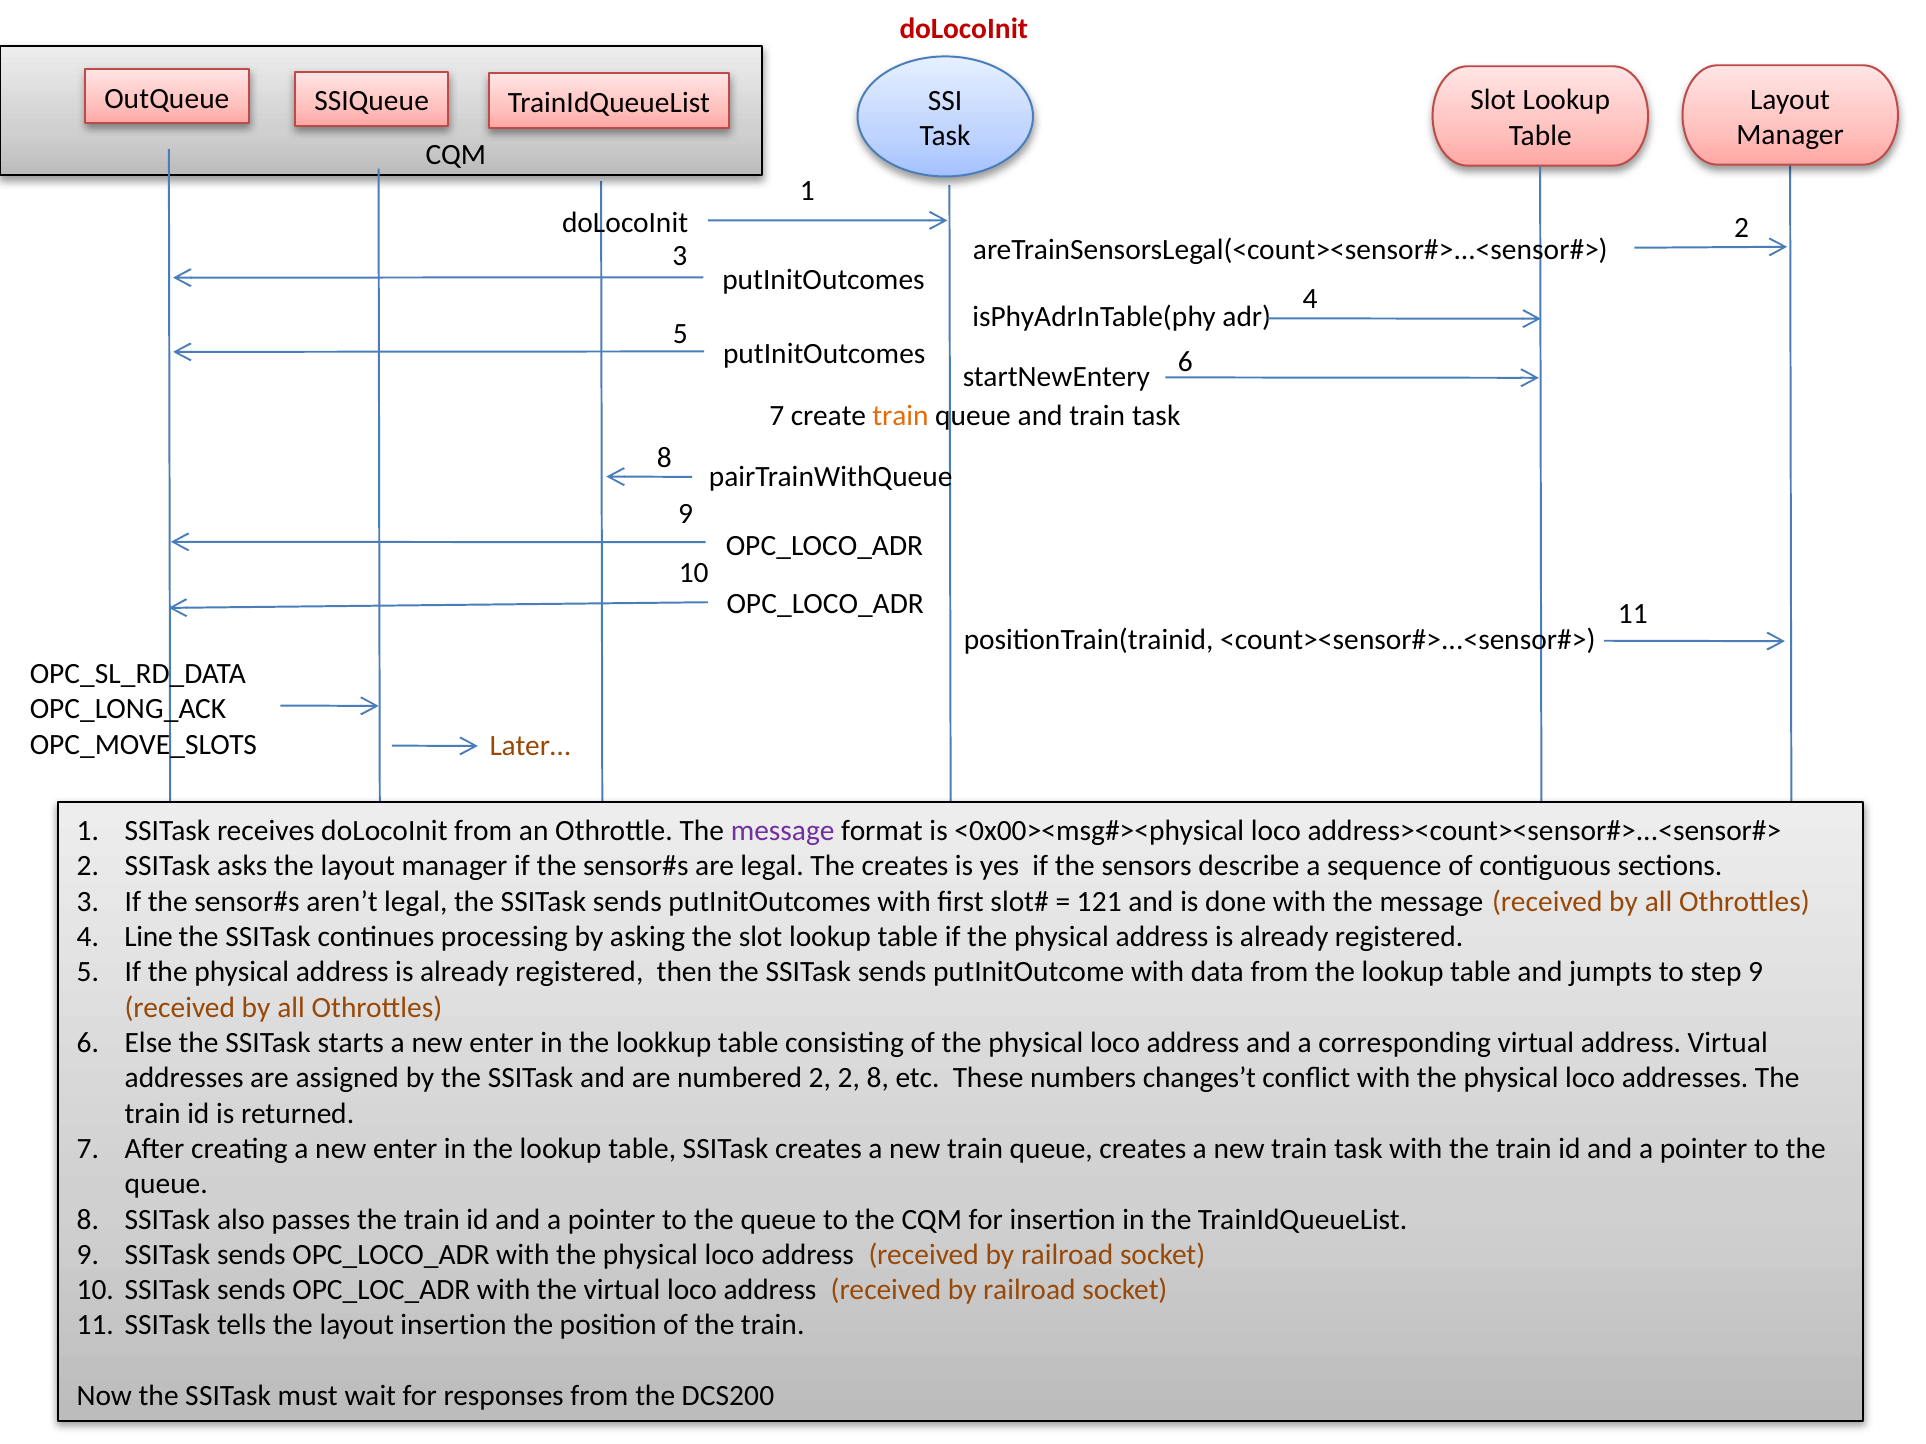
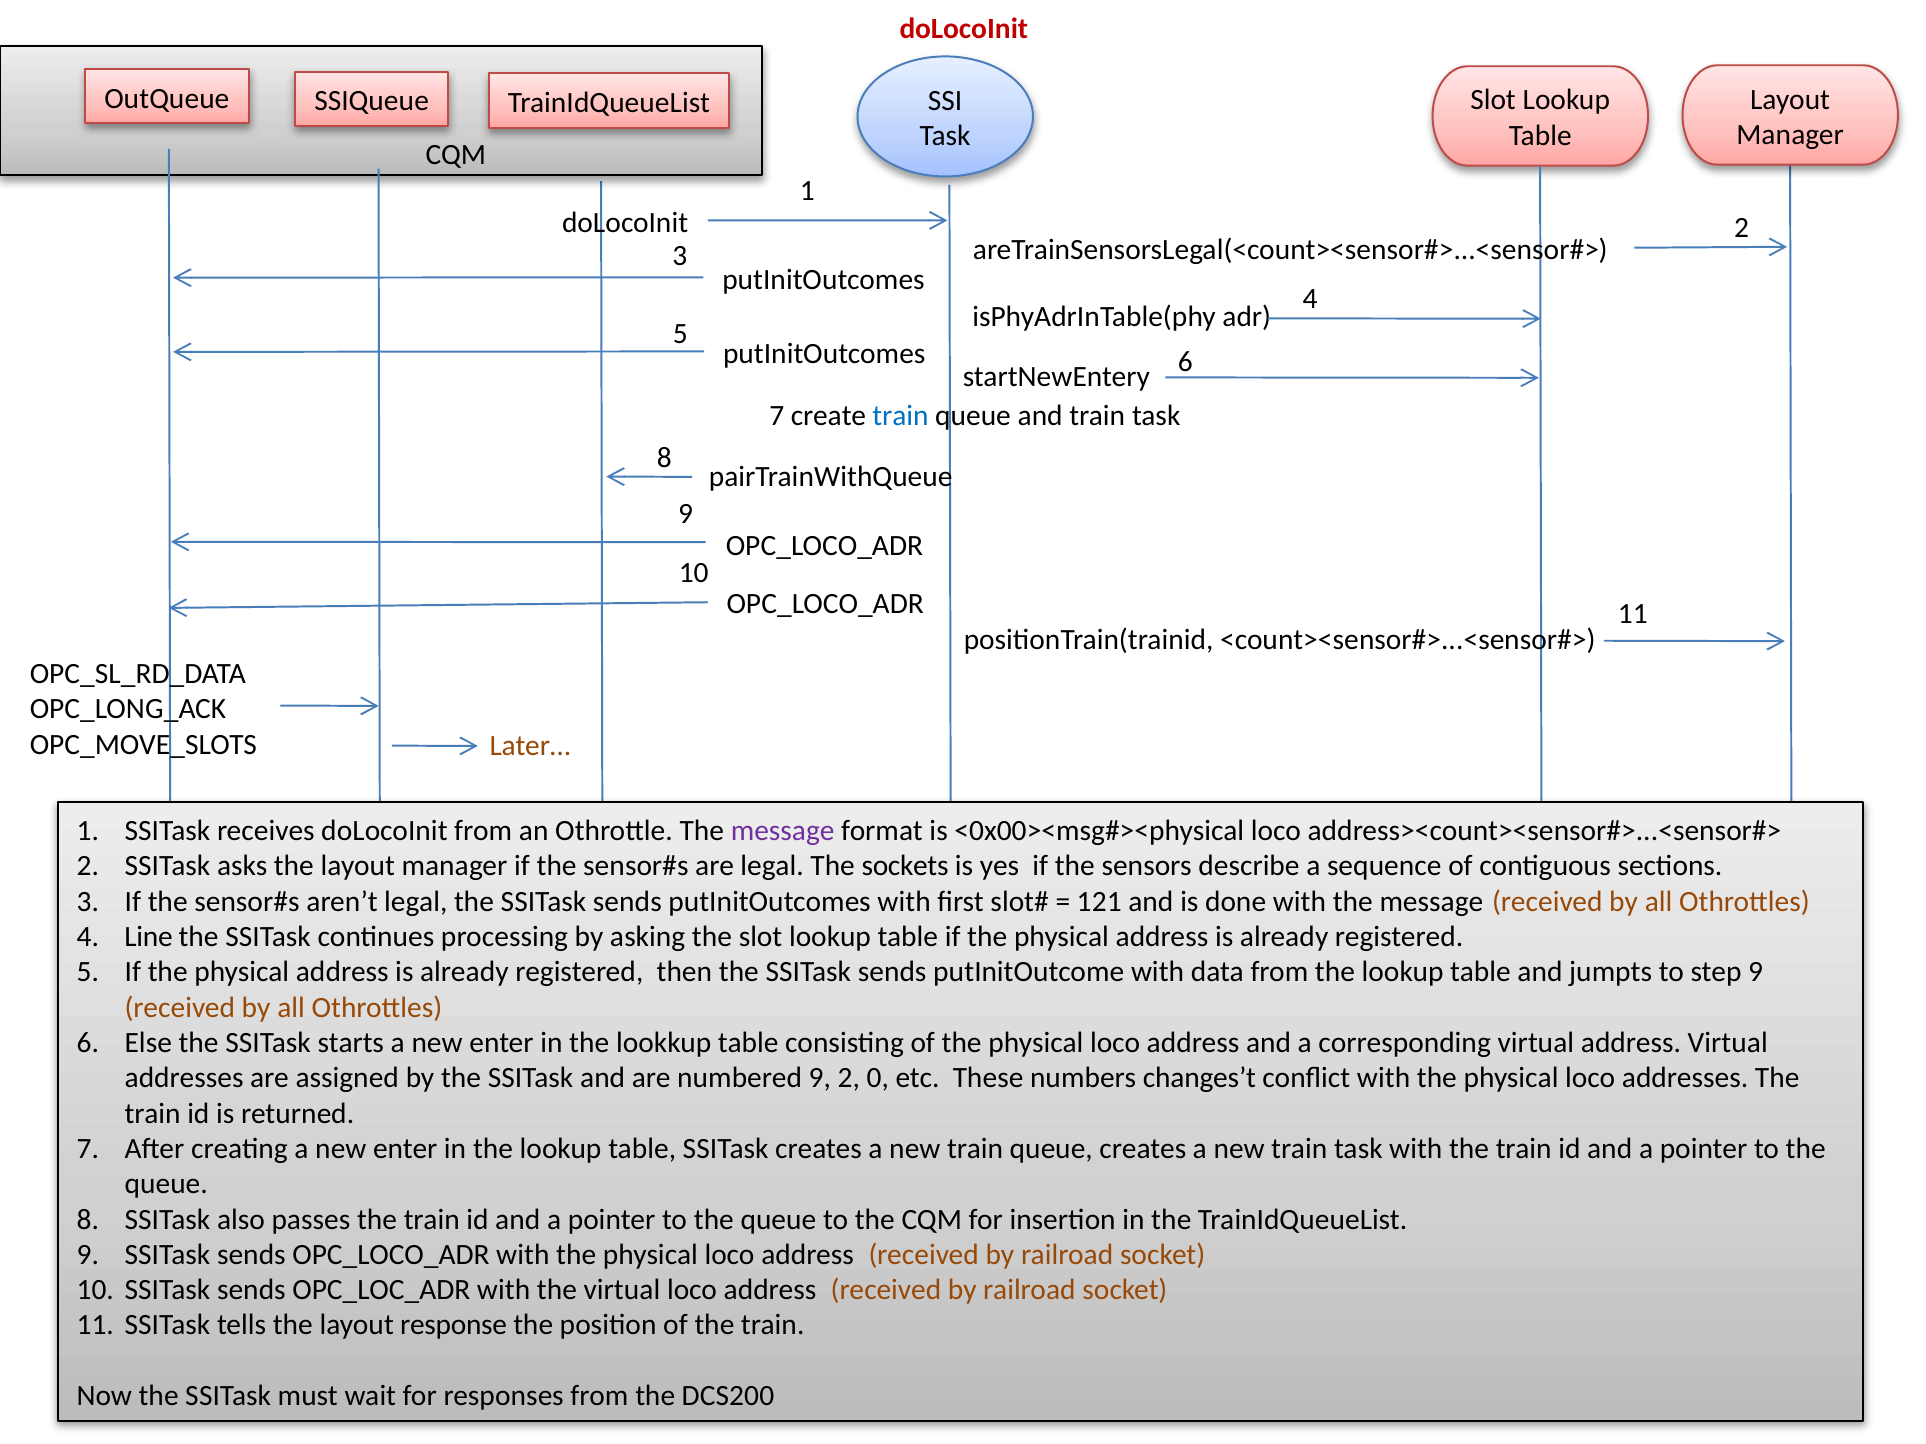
train colour: orange -> blue (900, 416)
The creates: creates -> sockets (905, 866)
numbered 2: 2 -> 9 (820, 1078)
2 8: 8 -> 0 (878, 1078)
layout insertion: insertion -> response (454, 1326)
